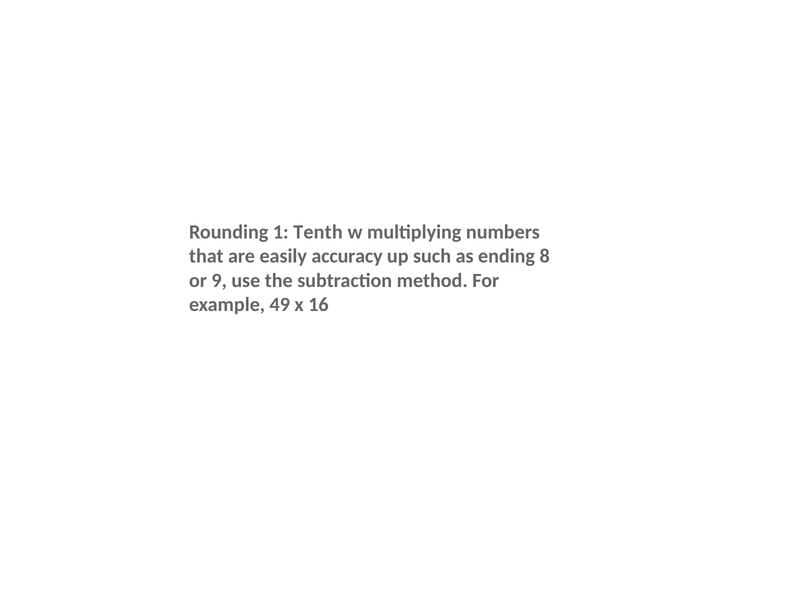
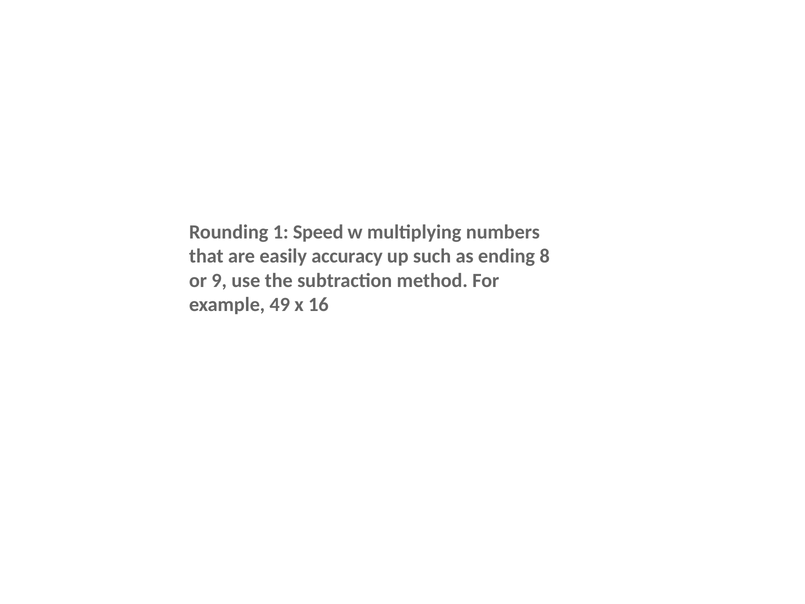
Tenth: Tenth -> Speed (318, 232)
